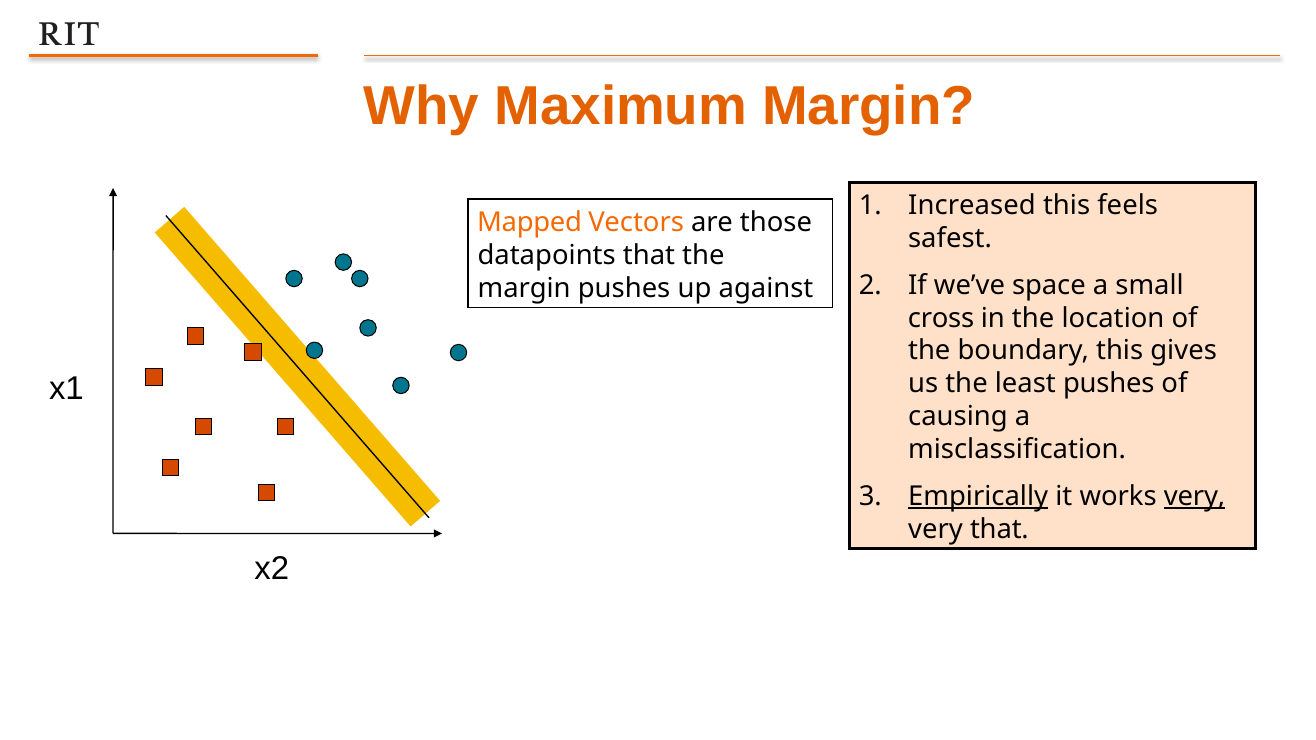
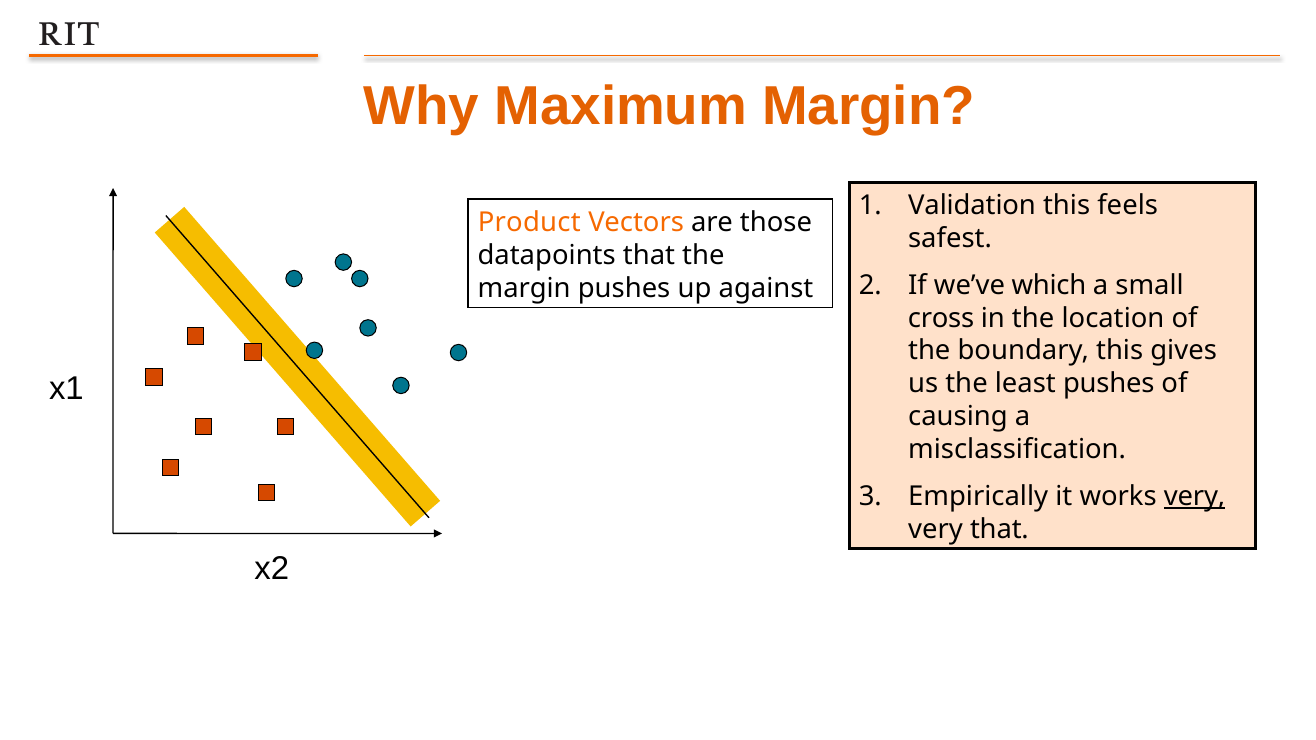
Increased: Increased -> Validation (972, 206)
Mapped: Mapped -> Product (529, 222)
space: space -> which (1049, 285)
Empirically underline: present -> none (978, 496)
